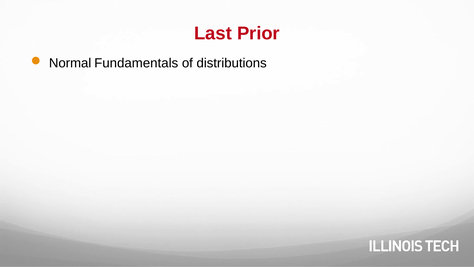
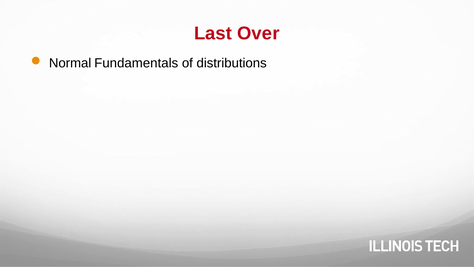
Prior: Prior -> Over (258, 33)
